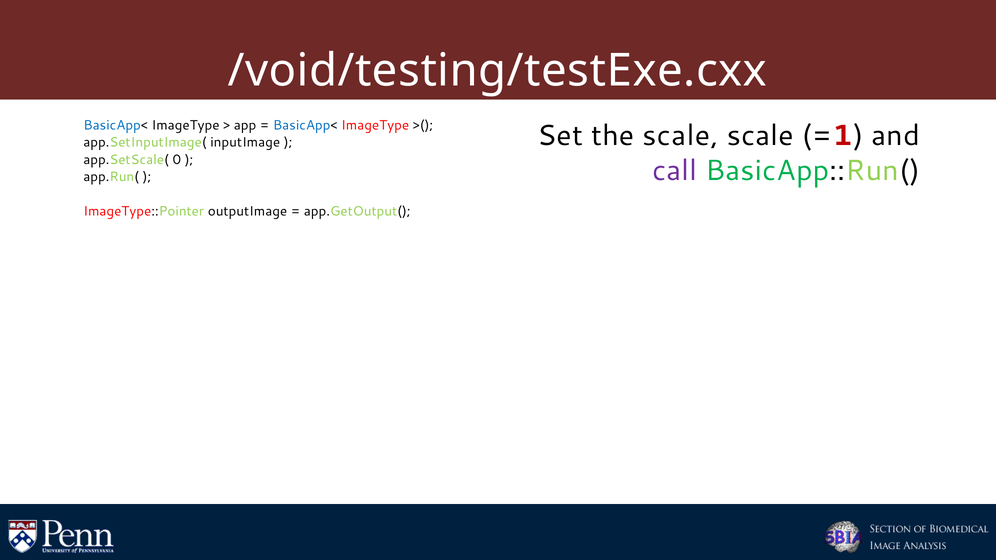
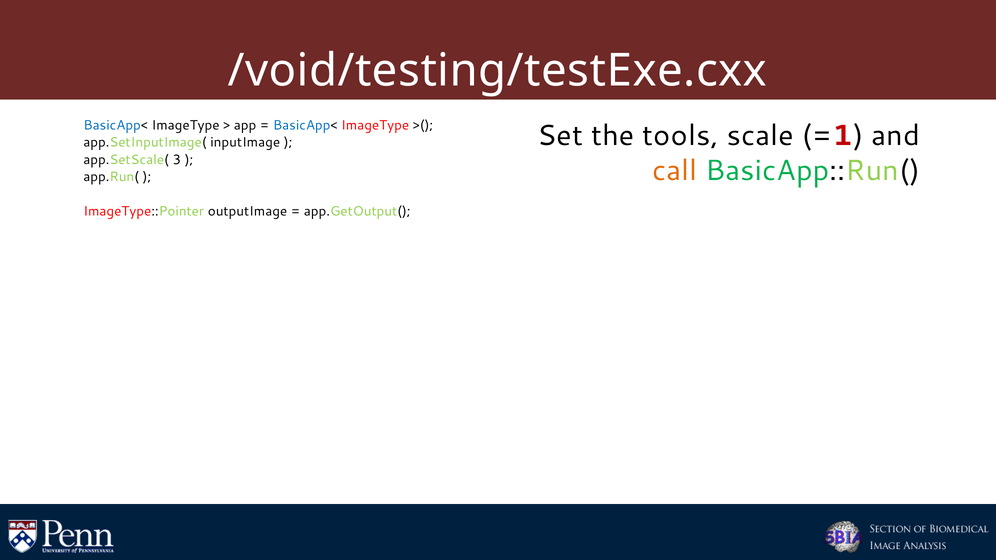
the scale: scale -> tools (681, 136)
0: 0 -> 3 (177, 160)
call colour: purple -> orange (675, 171)
